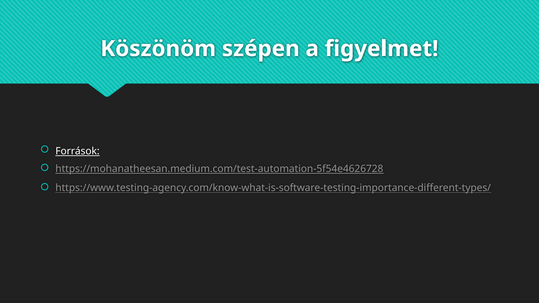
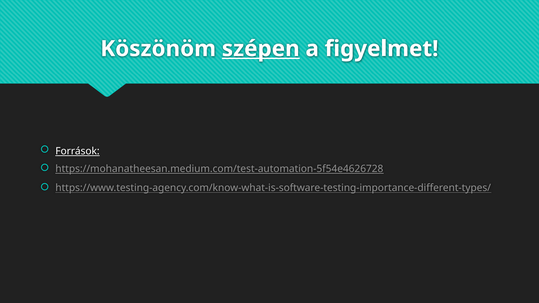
szépen underline: none -> present (261, 49)
